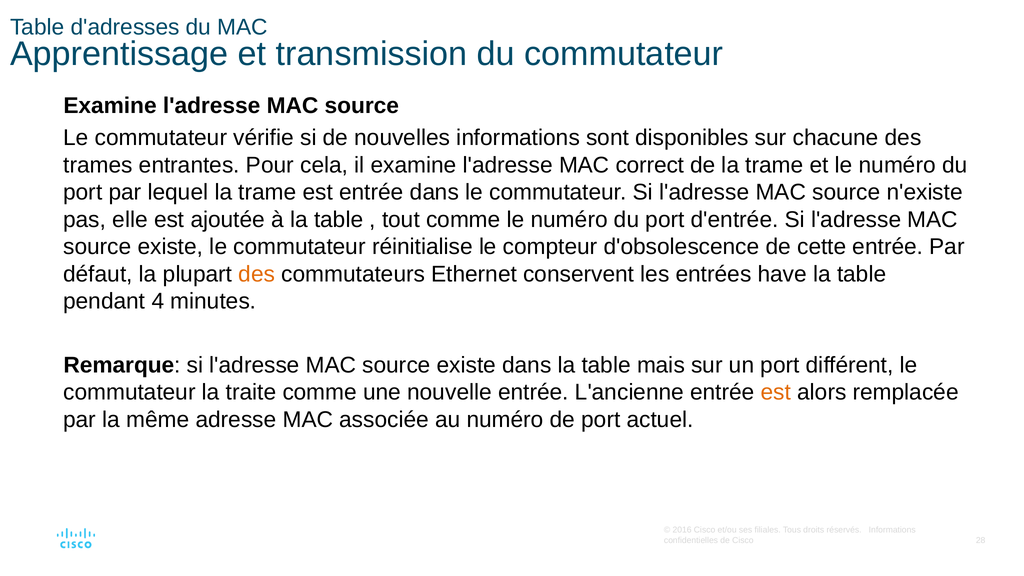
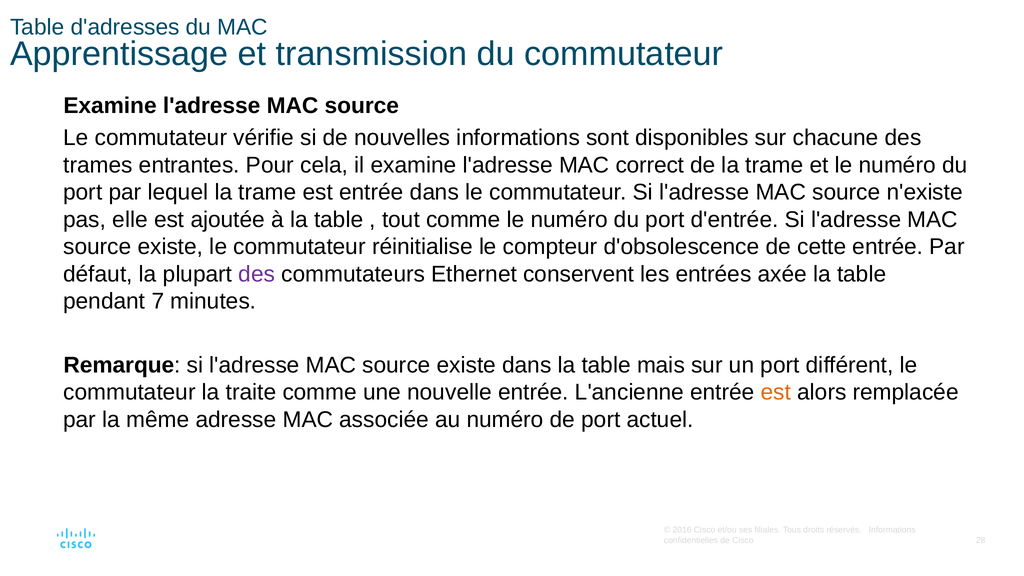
des colour: orange -> purple (257, 274)
have: have -> axée (782, 274)
4: 4 -> 7 (158, 301)
